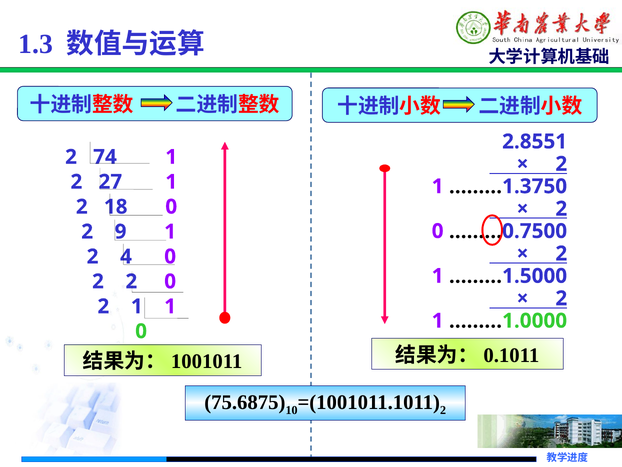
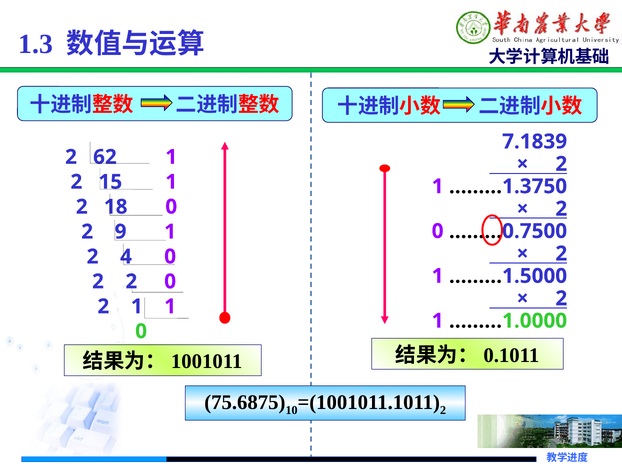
2.8551: 2.8551 -> 7.1839 (535, 141)
74: 74 -> 62 (105, 157)
27: 27 -> 15 (110, 182)
